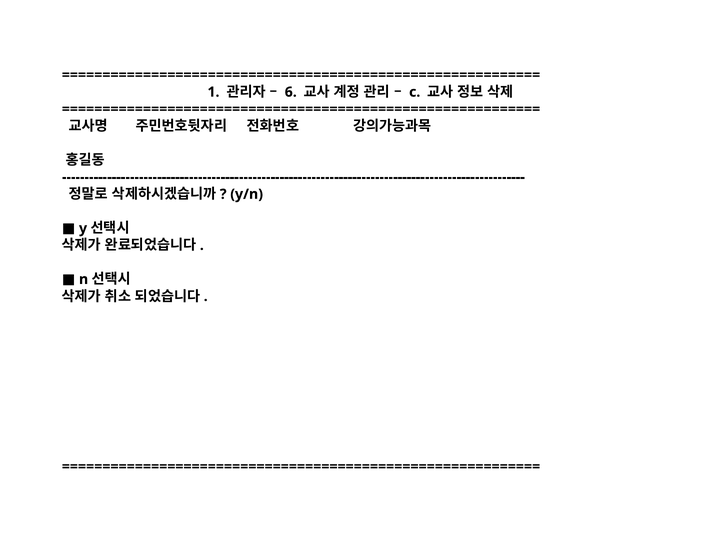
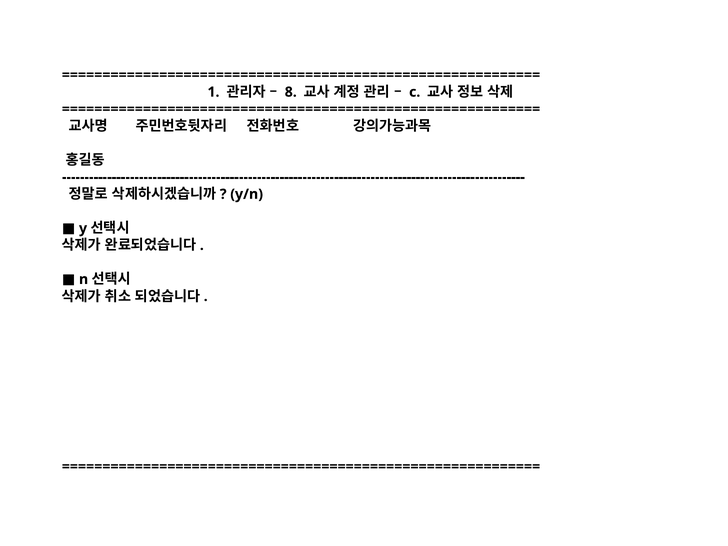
6: 6 -> 8 (291, 92)
